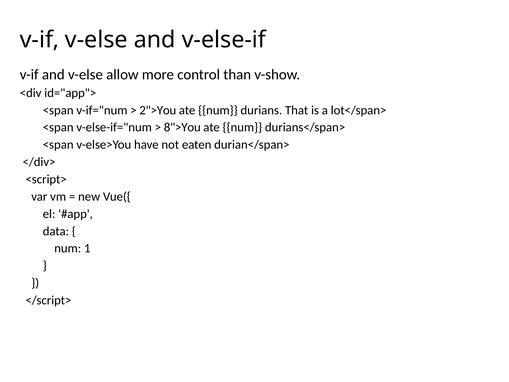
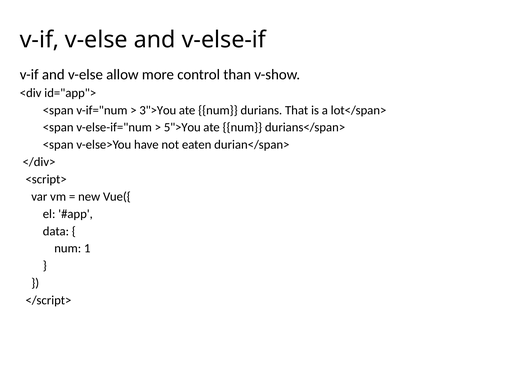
2">You: 2">You -> 3">You (158, 110)
8">You: 8">You -> 5">You (182, 127)
